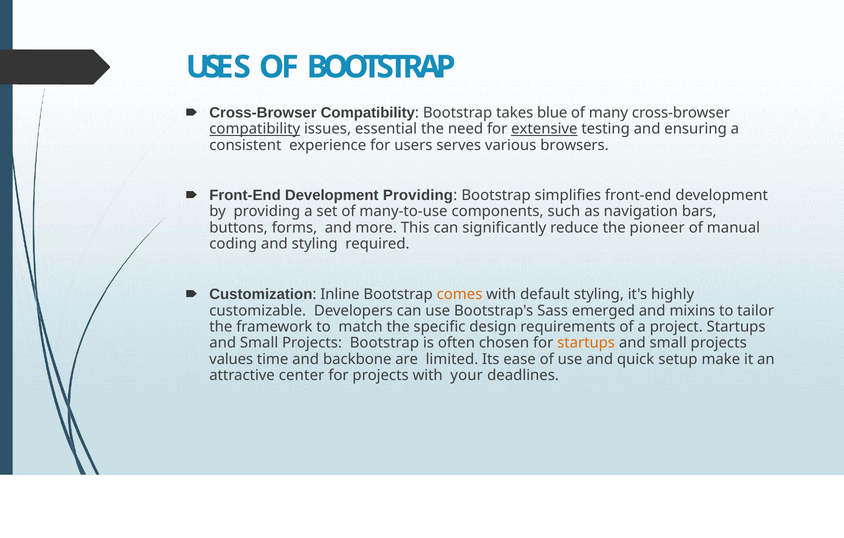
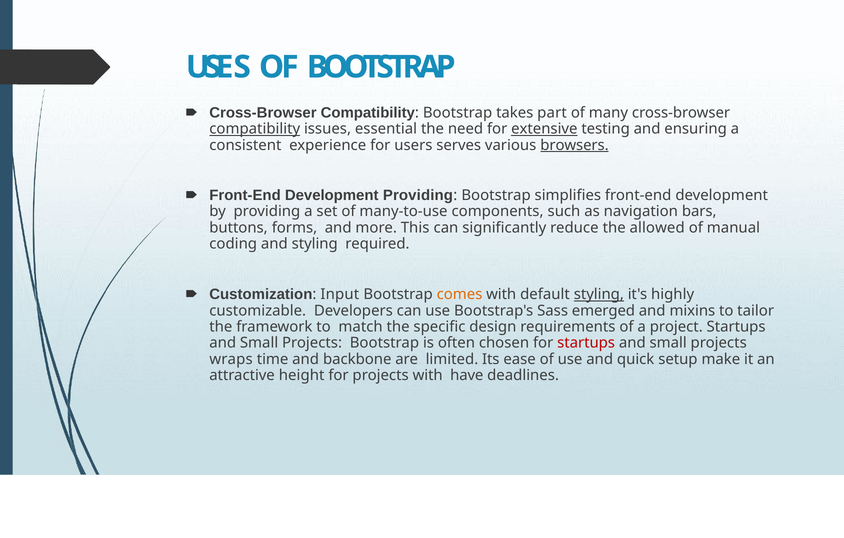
blue: blue -> part (552, 113)
browsers underline: none -> present (574, 145)
pioneer: pioneer -> allowed (657, 228)
Inline: Inline -> Input (340, 295)
styling underline: none -> present (599, 295)
startups colour: orange -> red (586, 343)
values: values -> wraps (231, 359)
center: center -> height (302, 375)
your: your -> have (467, 375)
